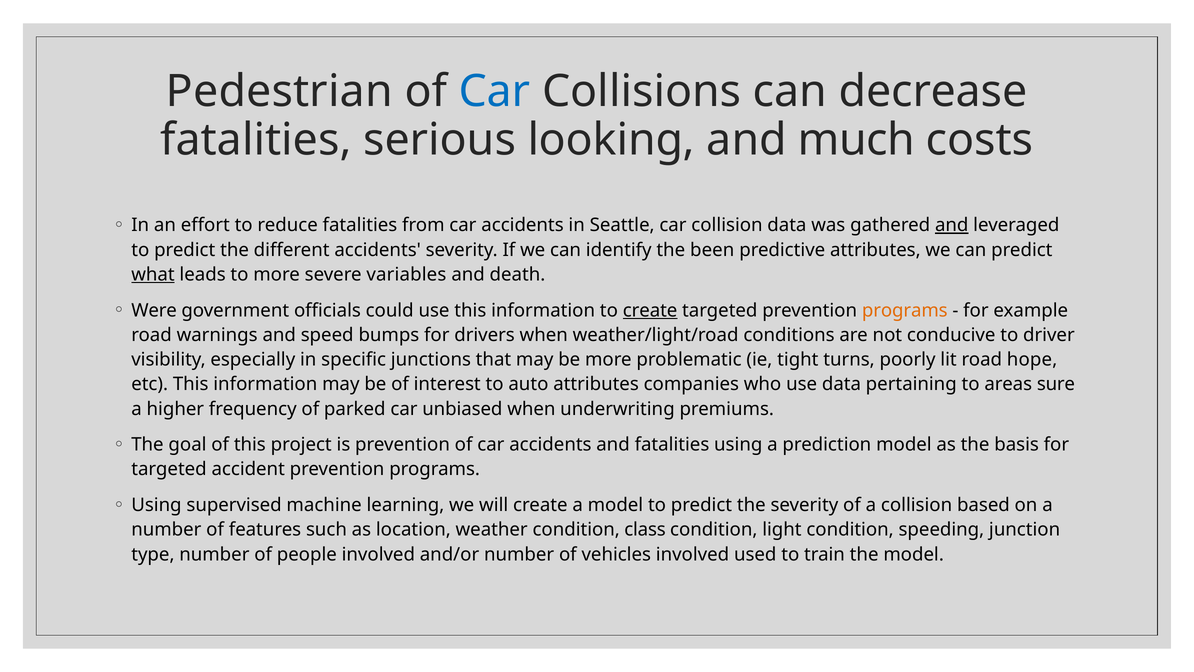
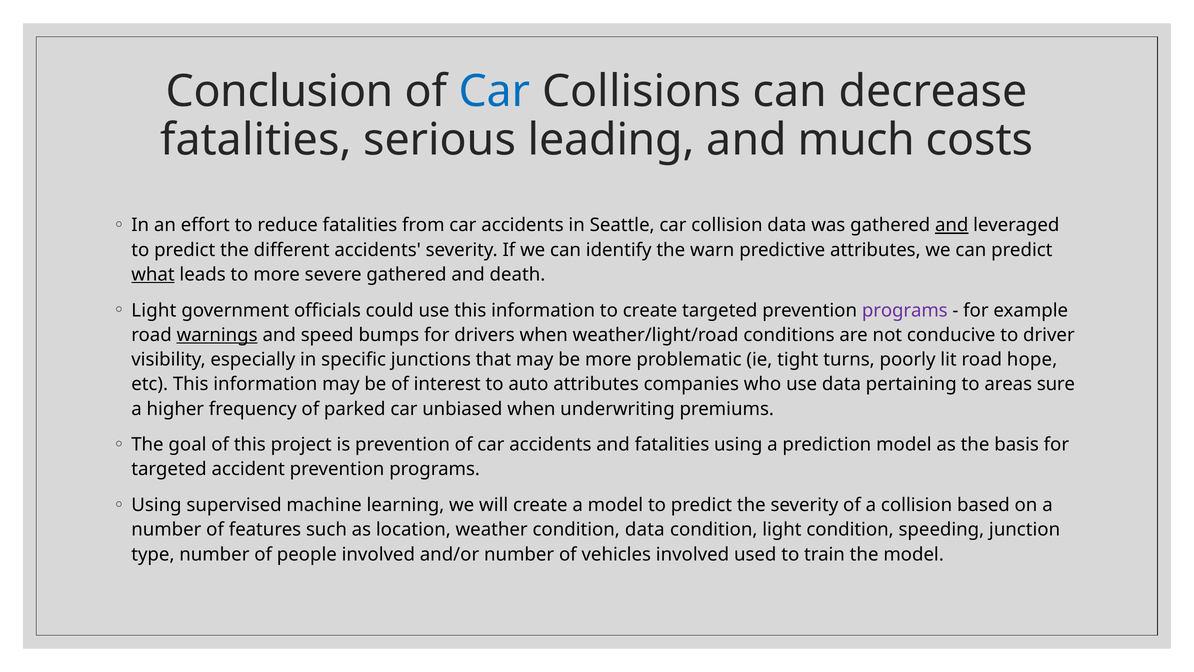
Pedestrian: Pedestrian -> Conclusion (280, 91)
looking: looking -> leading (611, 140)
been: been -> warn (712, 250)
severe variables: variables -> gathered (406, 274)
Were: Were -> Light (154, 310)
create underline: present -> none (650, 310)
programs colour: orange -> purple (905, 310)
warnings underline: none -> present (217, 335)
condition class: class -> data (645, 529)
